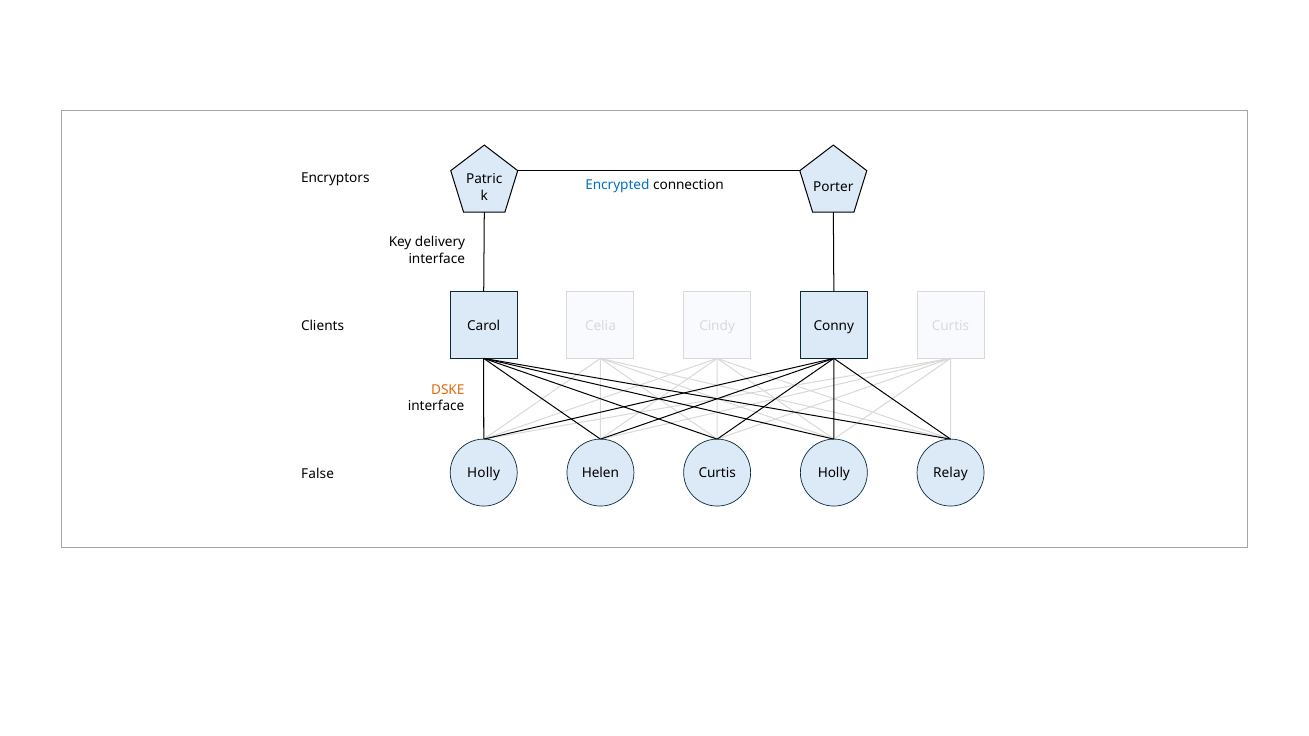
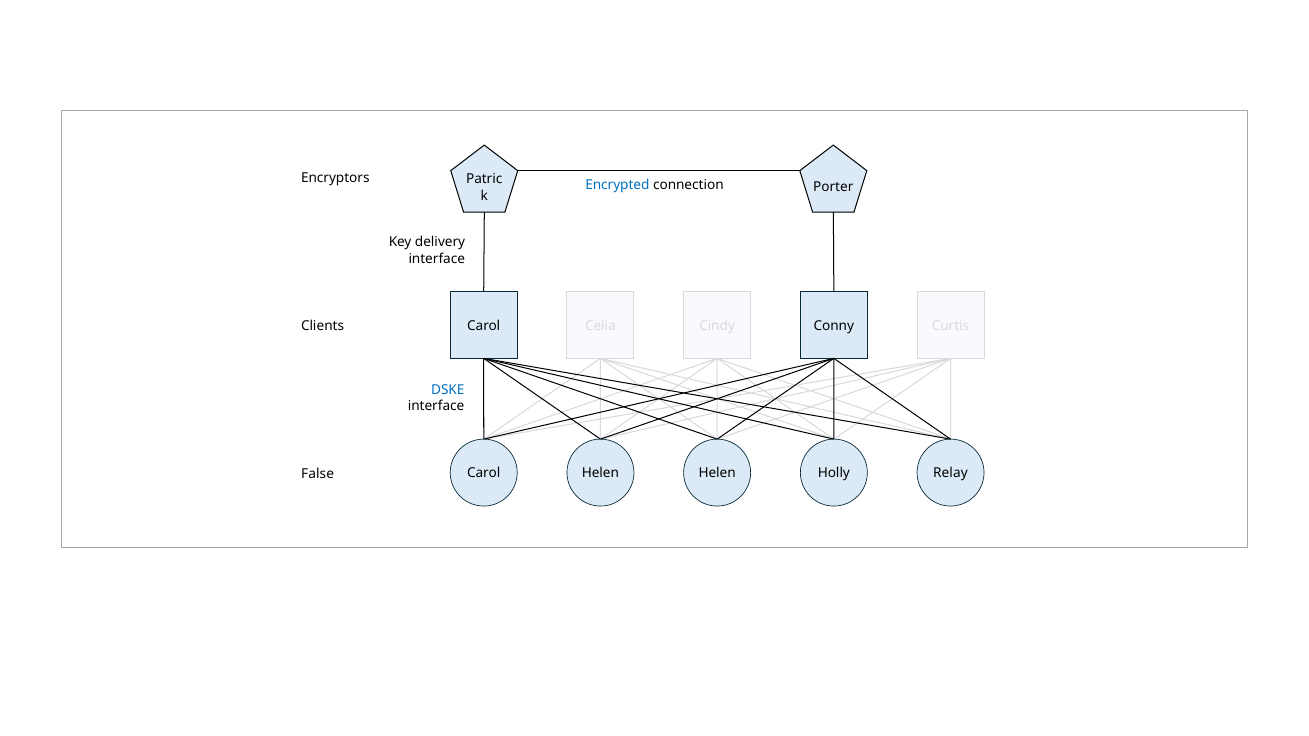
DSKE colour: orange -> blue (448, 390)
Holly: Holly -> Carol (484, 474)
Helen Curtis: Curtis -> Helen (717, 474)
